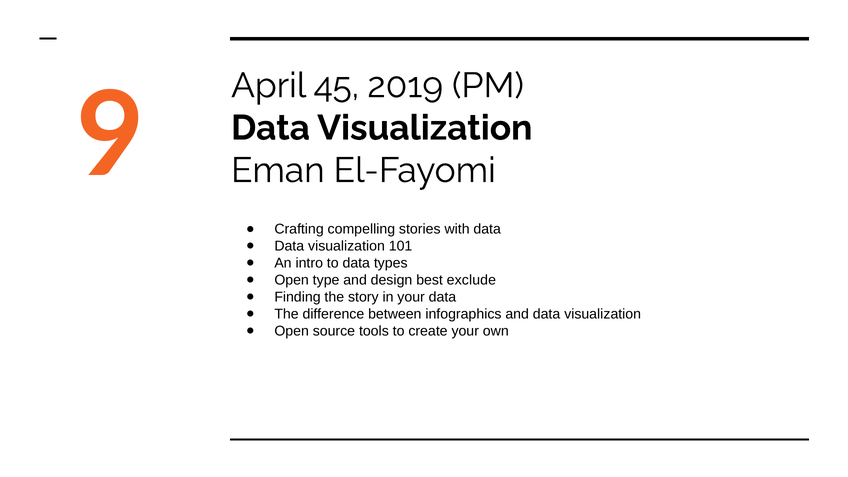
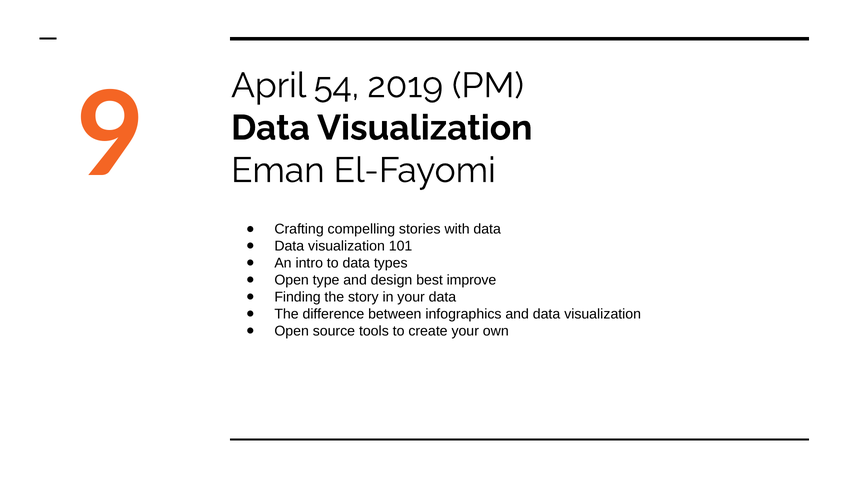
45: 45 -> 54 (336, 86)
exclude: exclude -> improve (471, 280)
